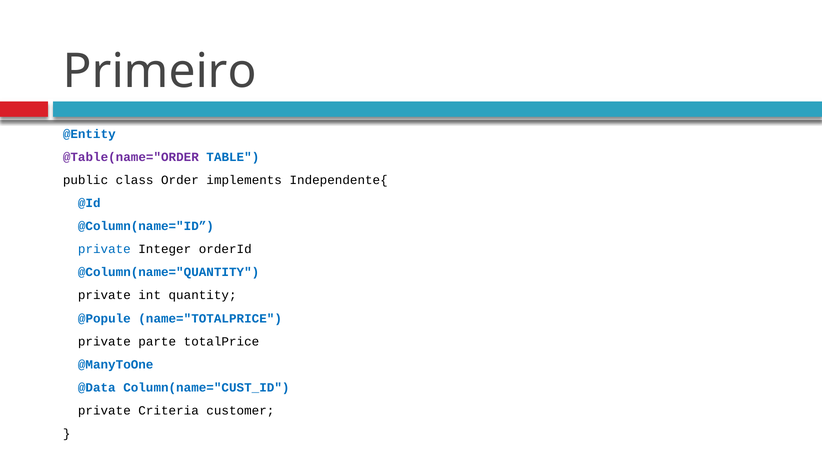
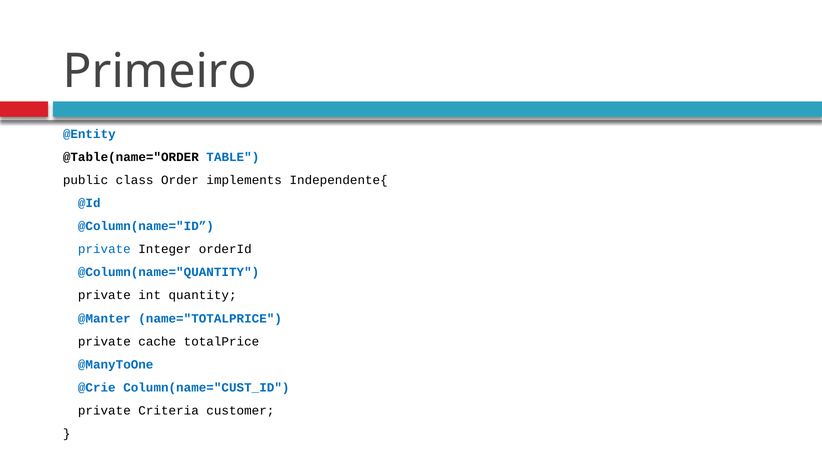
@Table(name="ORDER colour: purple -> black (131, 157)
@Popule: @Popule -> @Manter (104, 319)
parte: parte -> cache (157, 342)
@Data: @Data -> @Crie (97, 388)
